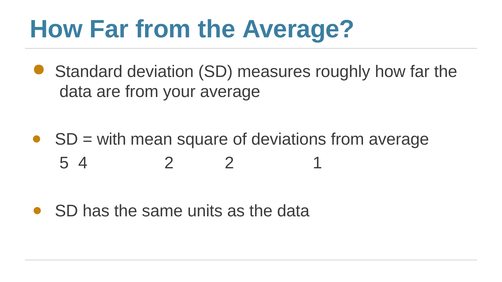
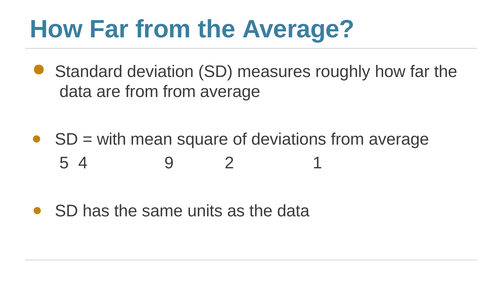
from your: your -> from (179, 92)
4 2: 2 -> 9 (169, 163)
